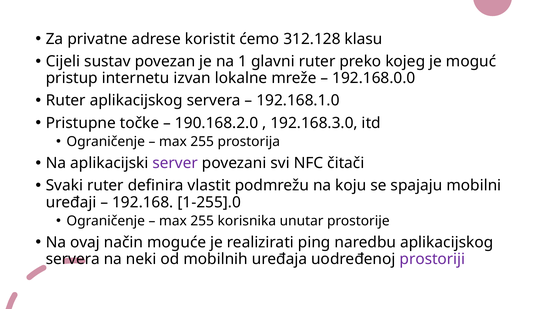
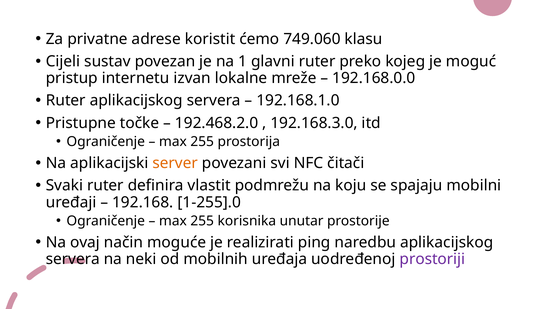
312.128: 312.128 -> 749.060 (312, 39)
190.168.2.0: 190.168.2.0 -> 192.468.2.0 (217, 123)
server colour: purple -> orange (175, 163)
